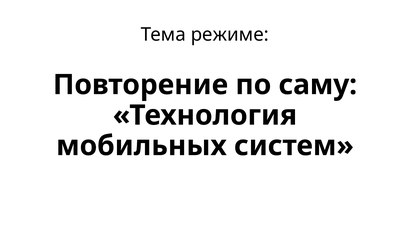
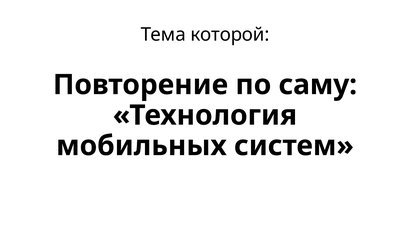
режиме: режиме -> которой (230, 34)
